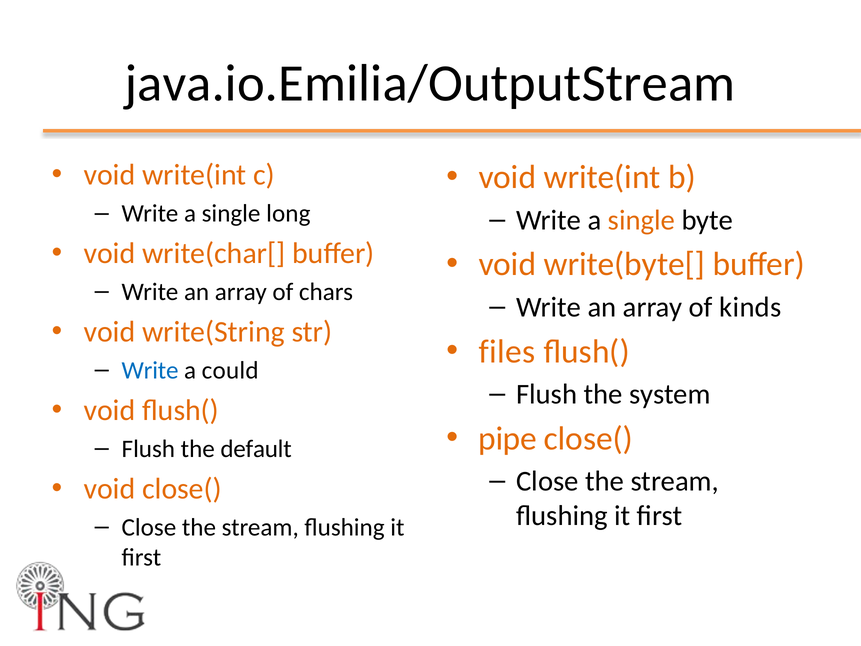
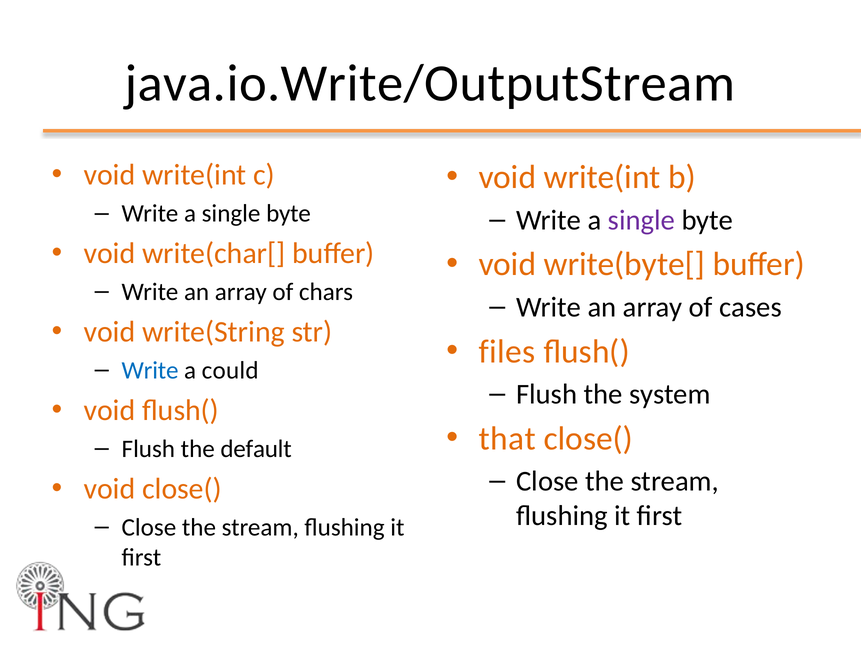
java.io.Emilia/OutputStream: java.io.Emilia/OutputStream -> java.io.Write/OutputStream (430, 83)
long: long -> byte (288, 213)
single colour: orange -> purple (641, 220)
kinds: kinds -> cases (751, 307)
pipe: pipe -> that (507, 438)
